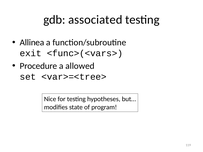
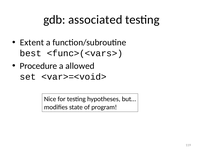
Allinea: Allinea -> Extent (32, 43)
exit: exit -> best (31, 53)
<var>=<tree>: <var>=<tree> -> <var>=<void> (74, 77)
